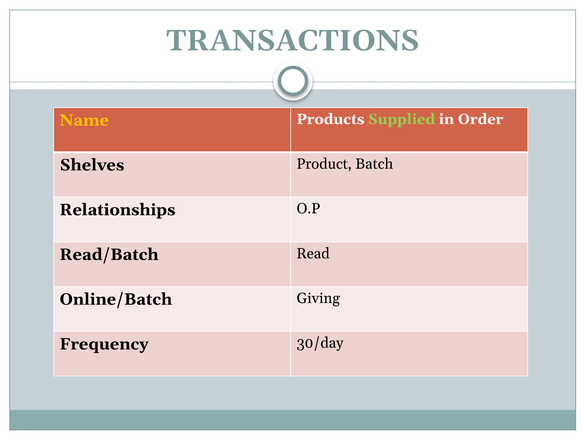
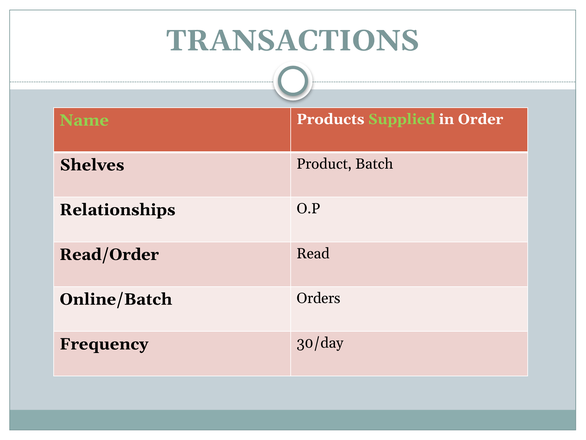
Name colour: yellow -> light green (84, 120)
Read/Batch: Read/Batch -> Read/Order (109, 254)
Giving: Giving -> Orders (318, 298)
